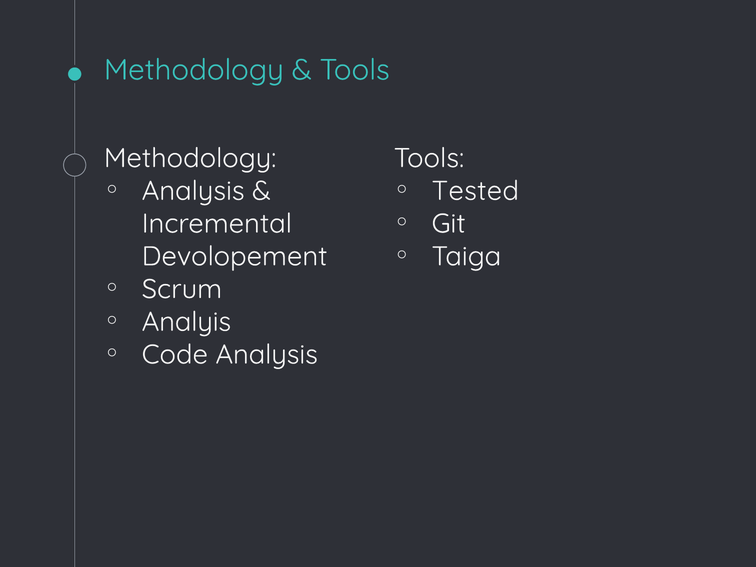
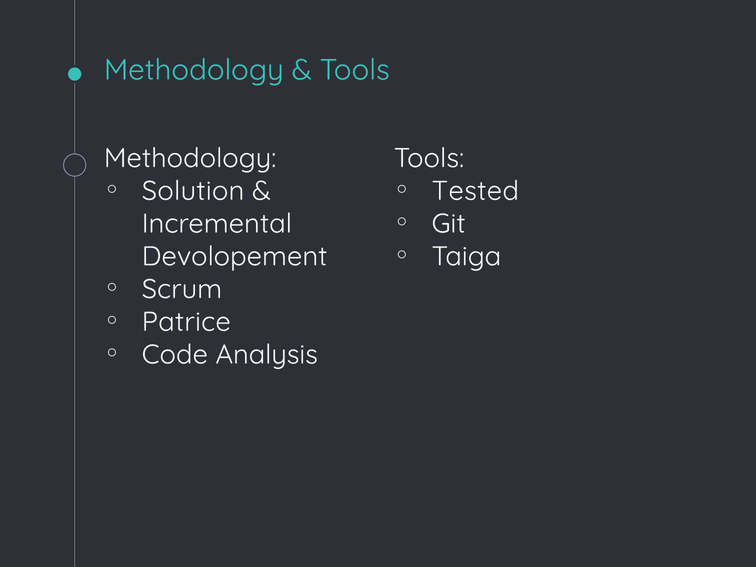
Analysis: Analysis -> Solution (193, 191)
Analyis: Analyis -> Patrice (186, 322)
